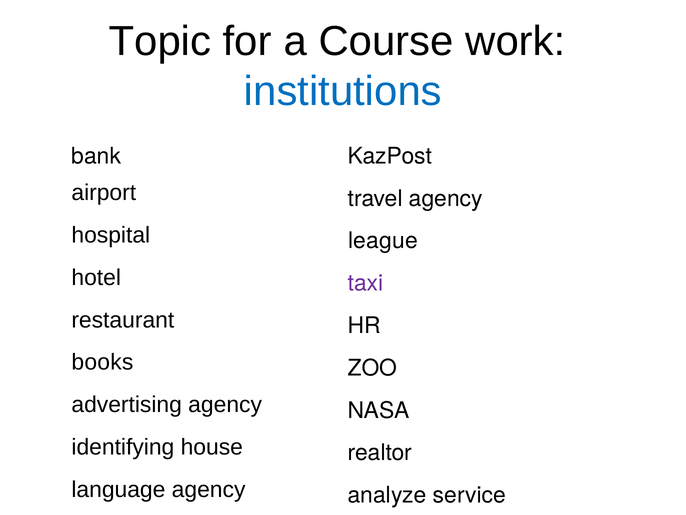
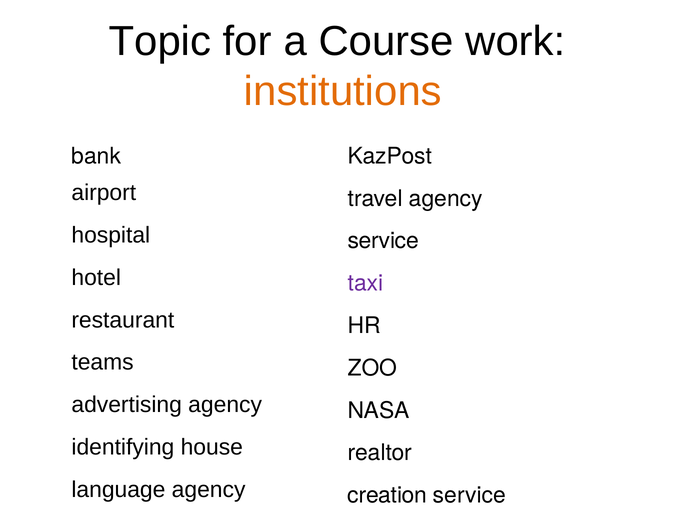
institutions colour: blue -> orange (343, 92)
hospital league: league -> service (383, 241)
books: books -> teams (103, 362)
analyze: analyze -> creation (387, 495)
